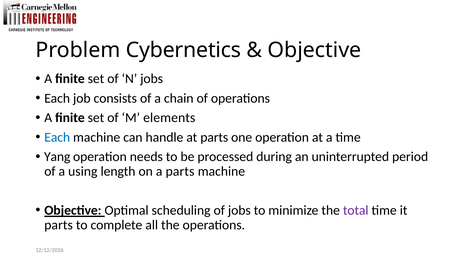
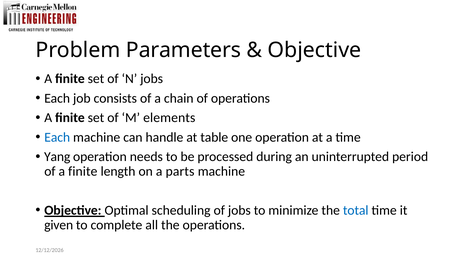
Cybernetics: Cybernetics -> Parameters (183, 50)
at parts: parts -> table (214, 137)
of a using: using -> finite (83, 171)
total colour: purple -> blue (356, 210)
parts: parts -> given (59, 225)
